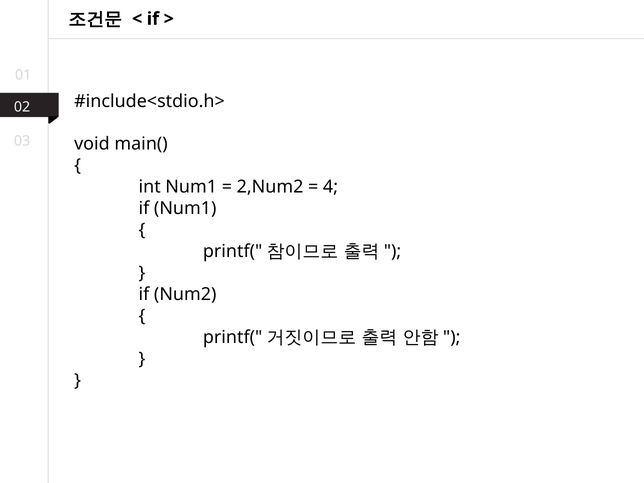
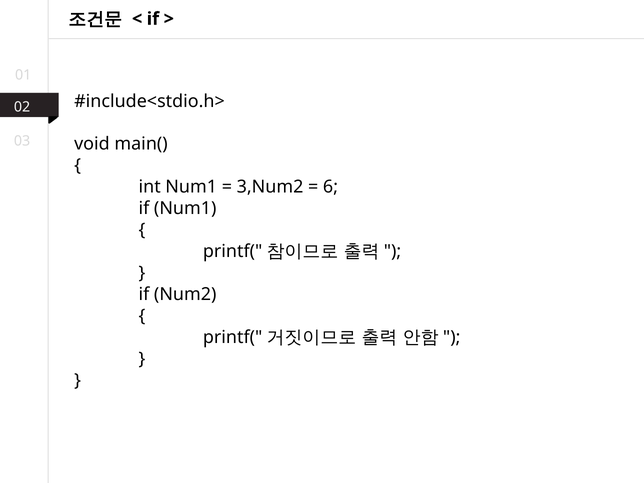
2,Num2: 2,Num2 -> 3,Num2 (270, 187)
4: 4 -> 6 (331, 187)
